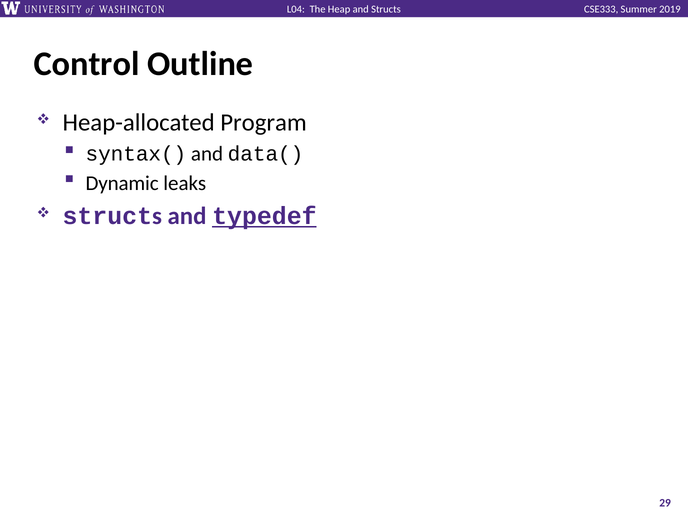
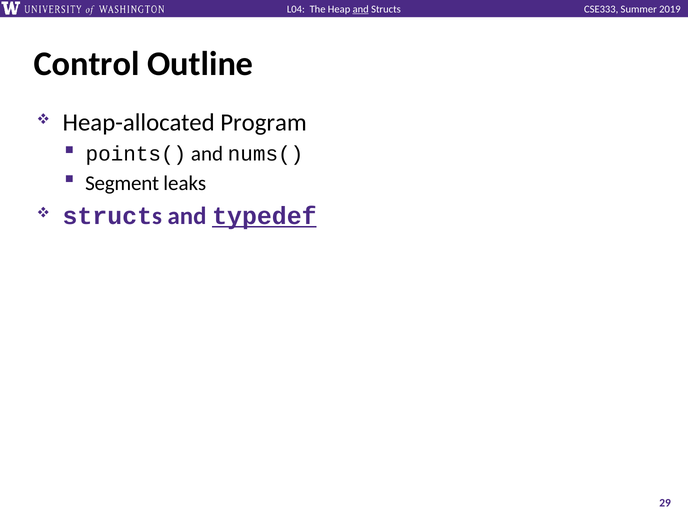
and underline: none -> present (361, 9)
syntax(: syntax( -> points( (136, 154)
data(: data( -> nums( (266, 154)
Dynamic: Dynamic -> Segment (122, 183)
